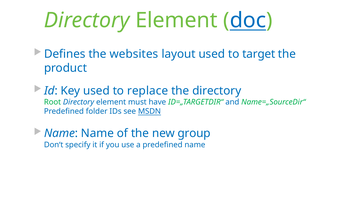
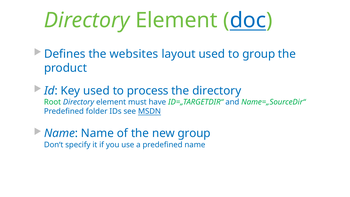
to target: target -> group (259, 54)
replace: replace -> process (148, 91)
